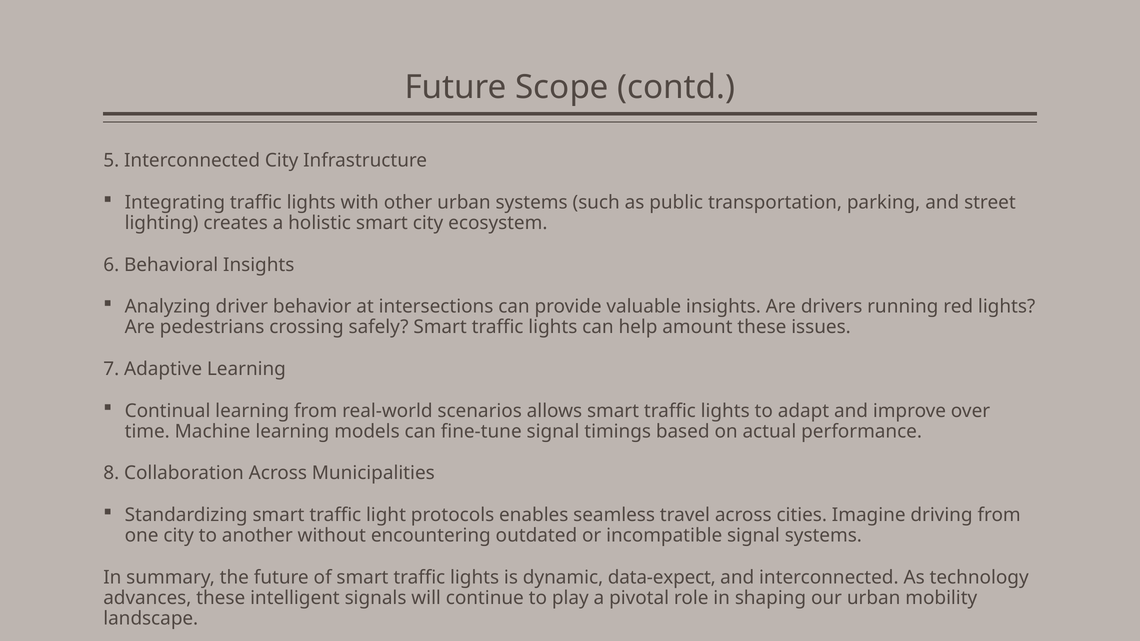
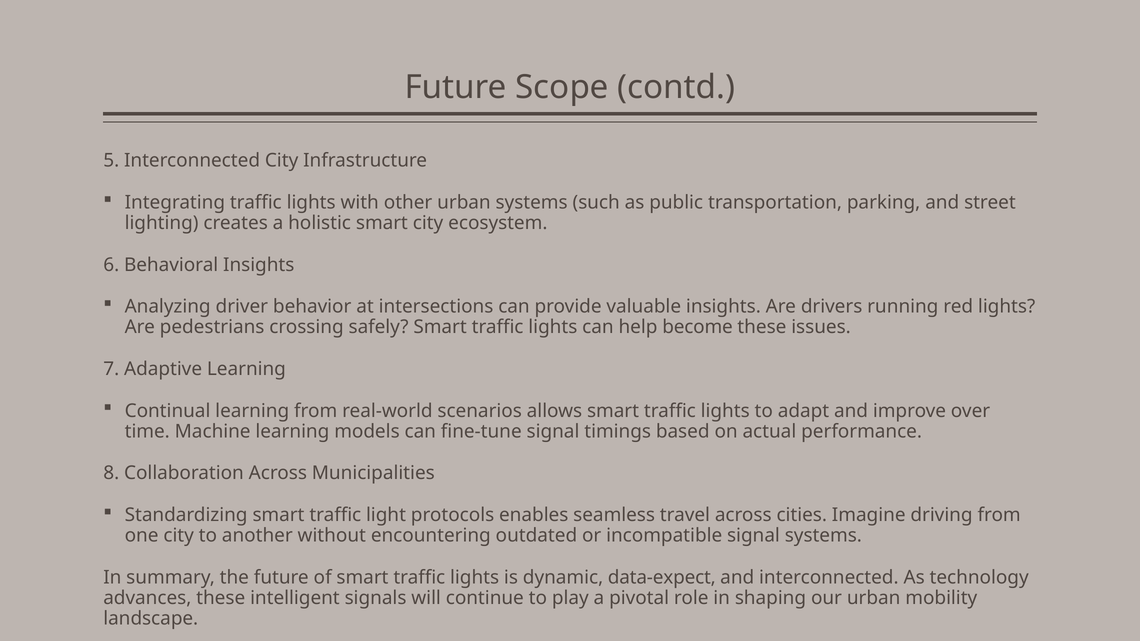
amount: amount -> become (698, 327)
